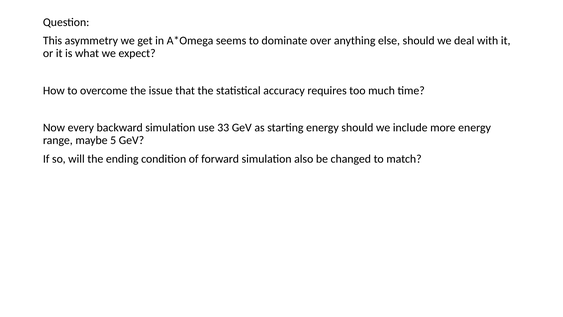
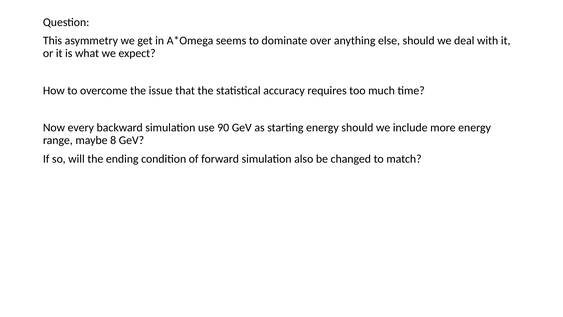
33: 33 -> 90 (223, 128)
5: 5 -> 8 (113, 140)
